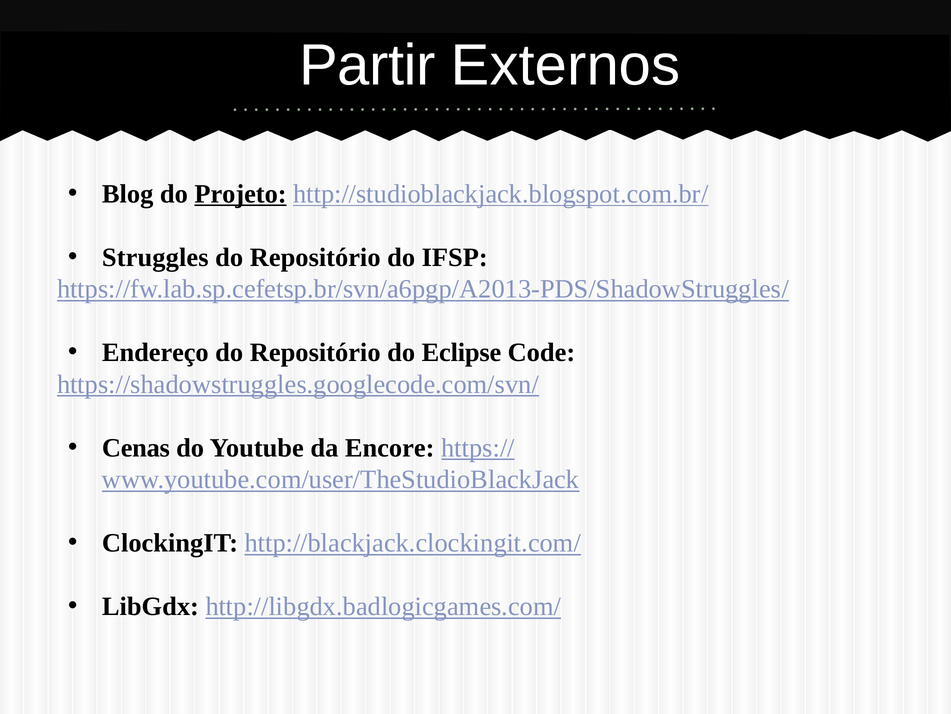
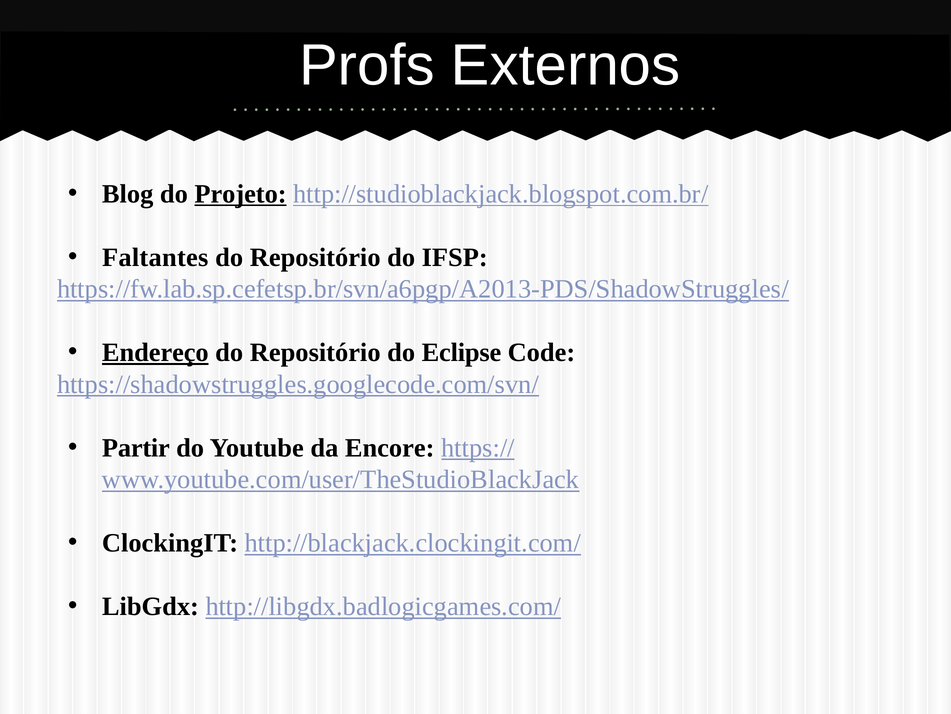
Partir: Partir -> Profs (367, 65)
Struggles: Struggles -> Faltantes (155, 257)
Endereço underline: none -> present (155, 352)
Cenas: Cenas -> Partir (136, 447)
